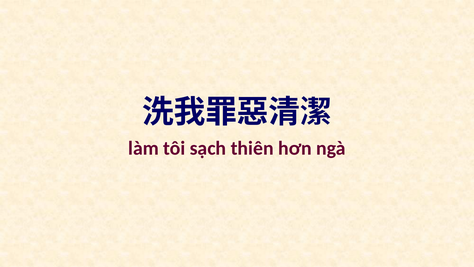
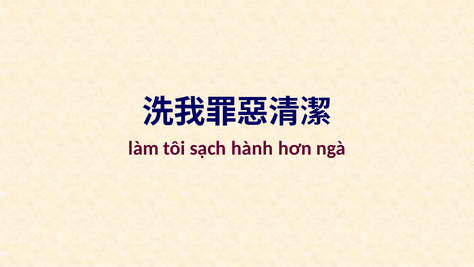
thiên: thiên -> hành (252, 148)
